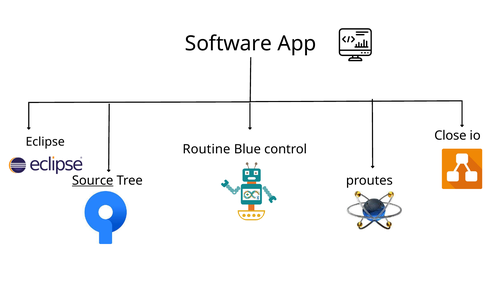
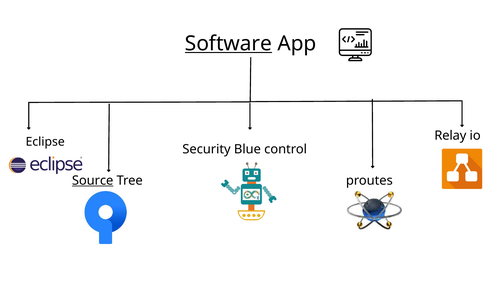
Software underline: none -> present (228, 44)
Close: Close -> Relay (450, 136)
Routine: Routine -> Security (207, 150)
